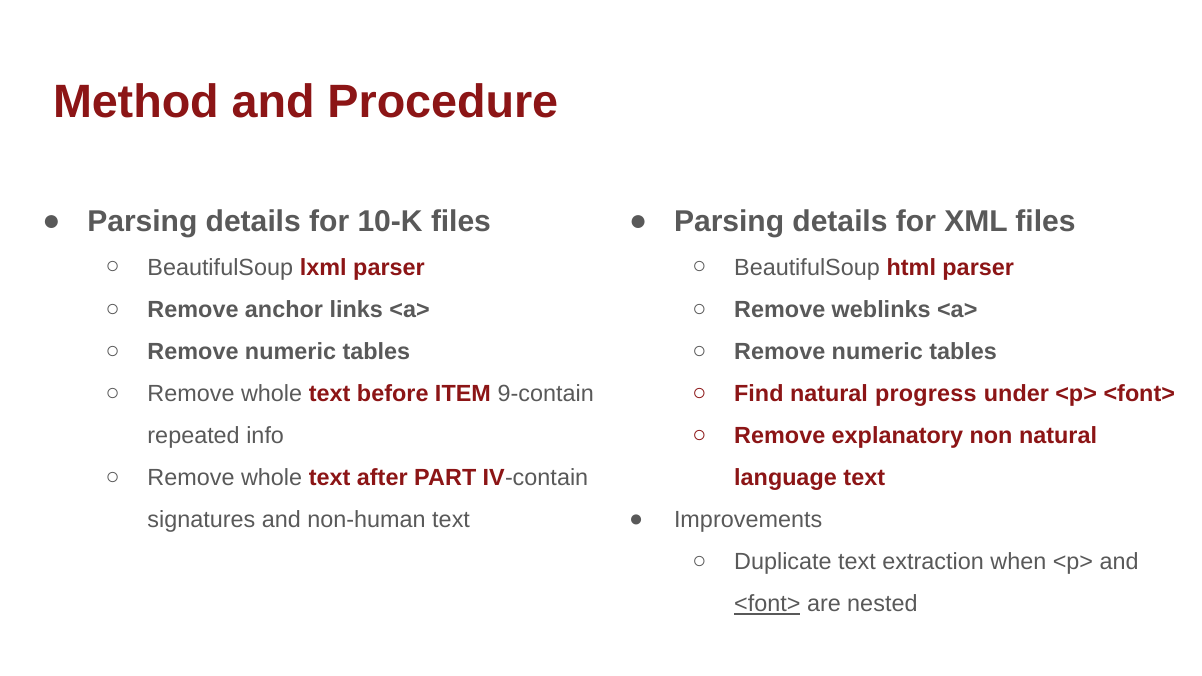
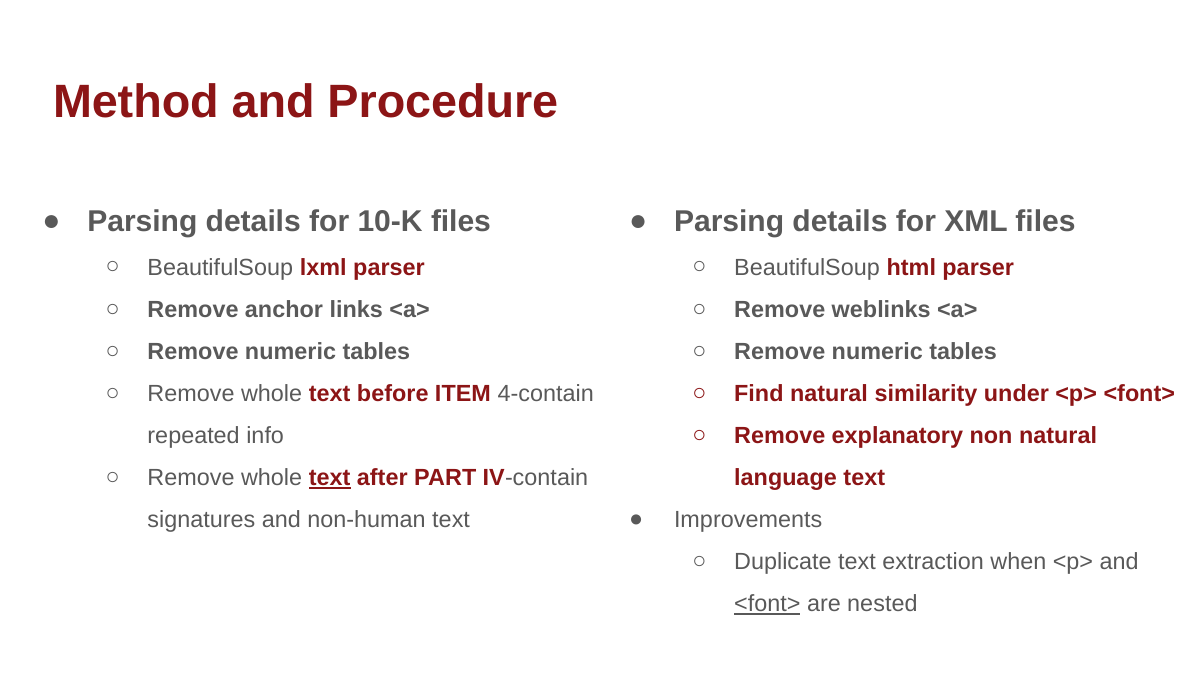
9-contain: 9-contain -> 4-contain (546, 394)
progress: progress -> similarity (926, 394)
text underline: none -> present (330, 478)
